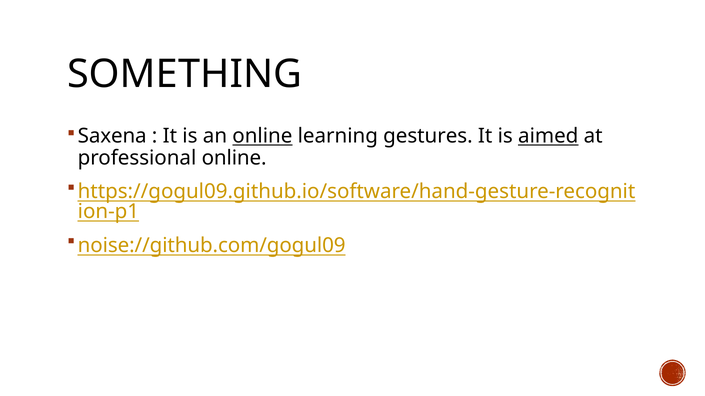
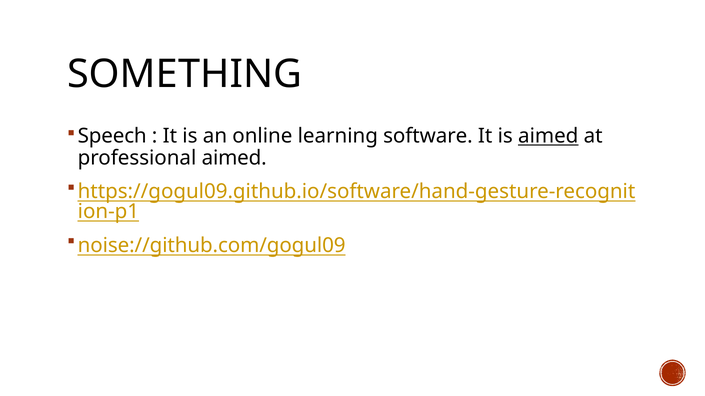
Saxena: Saxena -> Speech (112, 136)
online underline: present -> none (262, 136)
gestures: gestures -> software (428, 136)
professional online: online -> aimed (234, 158)
